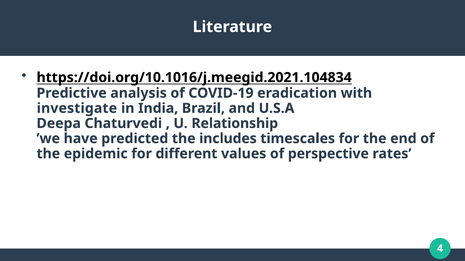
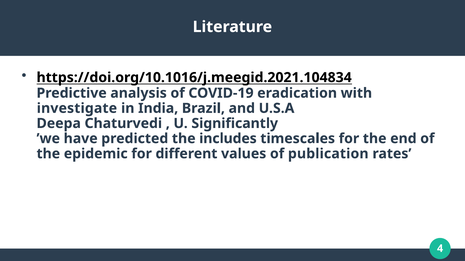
Relationship: Relationship -> Significantly (235, 124)
perspective: perspective -> publication (328, 154)
